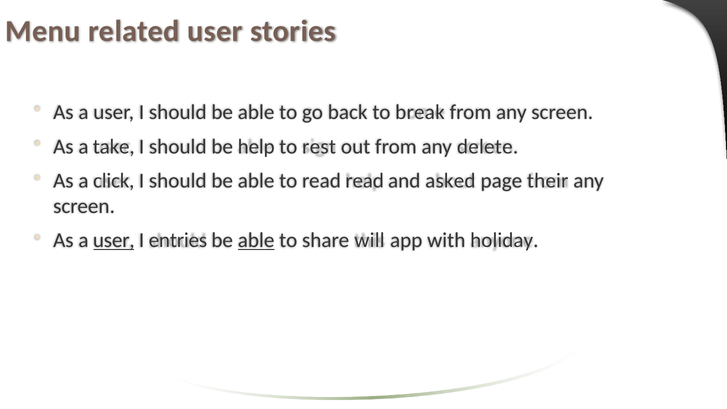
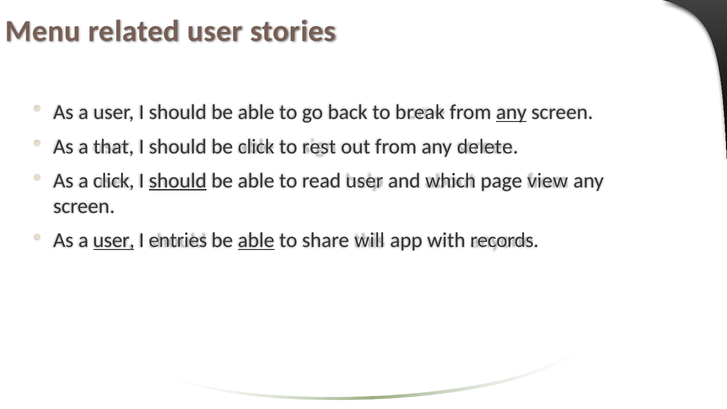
any underline: none -> present (511, 112)
take: take -> that (114, 146)
be help: help -> click (256, 146)
should underline: none -> present (178, 181)
read read: read -> user (364, 181)
asked: asked -> which (451, 181)
their: their -> view (548, 181)
holiday: holiday -> records (504, 240)
